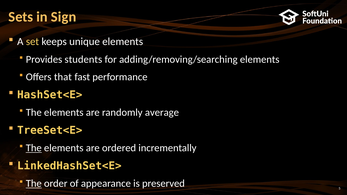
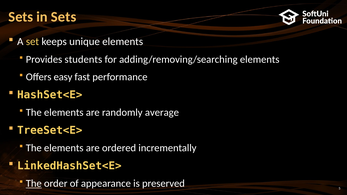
in Sign: Sign -> Sets (64, 17)
that: that -> easy (63, 77)
The underline: present -> none (34, 148)
